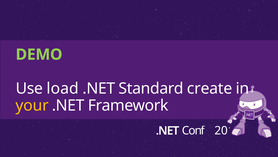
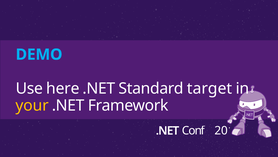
DEMO colour: light green -> light blue (39, 54)
load: load -> here (63, 88)
create: create -> target (210, 88)
